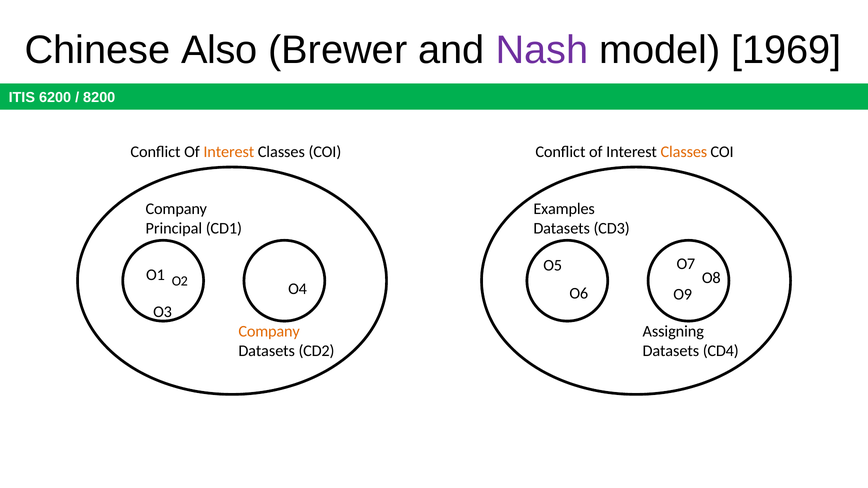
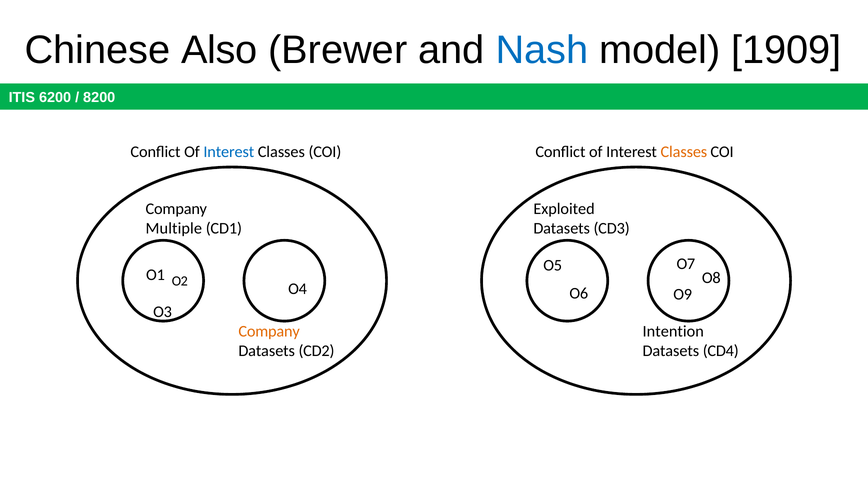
Nash colour: purple -> blue (542, 50)
1969: 1969 -> 1909 (786, 50)
Interest colour: orange -> blue (229, 152)
Examples: Examples -> Exploited (564, 209)
Principal: Principal -> Multiple (174, 228)
Assigning: Assigning -> Intention (673, 332)
